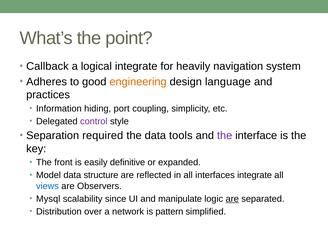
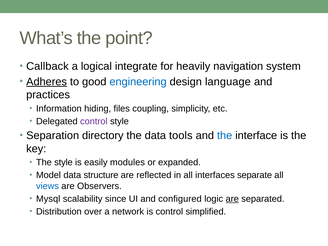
Adheres underline: none -> present (47, 82)
engineering colour: orange -> blue (138, 82)
port: port -> files (122, 109)
required: required -> directory (103, 136)
the colour: purple -> blue (225, 136)
The front: front -> style (63, 162)
definitive: definitive -> modules (127, 162)
interfaces integrate: integrate -> separate (255, 175)
manipulate: manipulate -> configured (180, 199)
is pattern: pattern -> control (169, 212)
